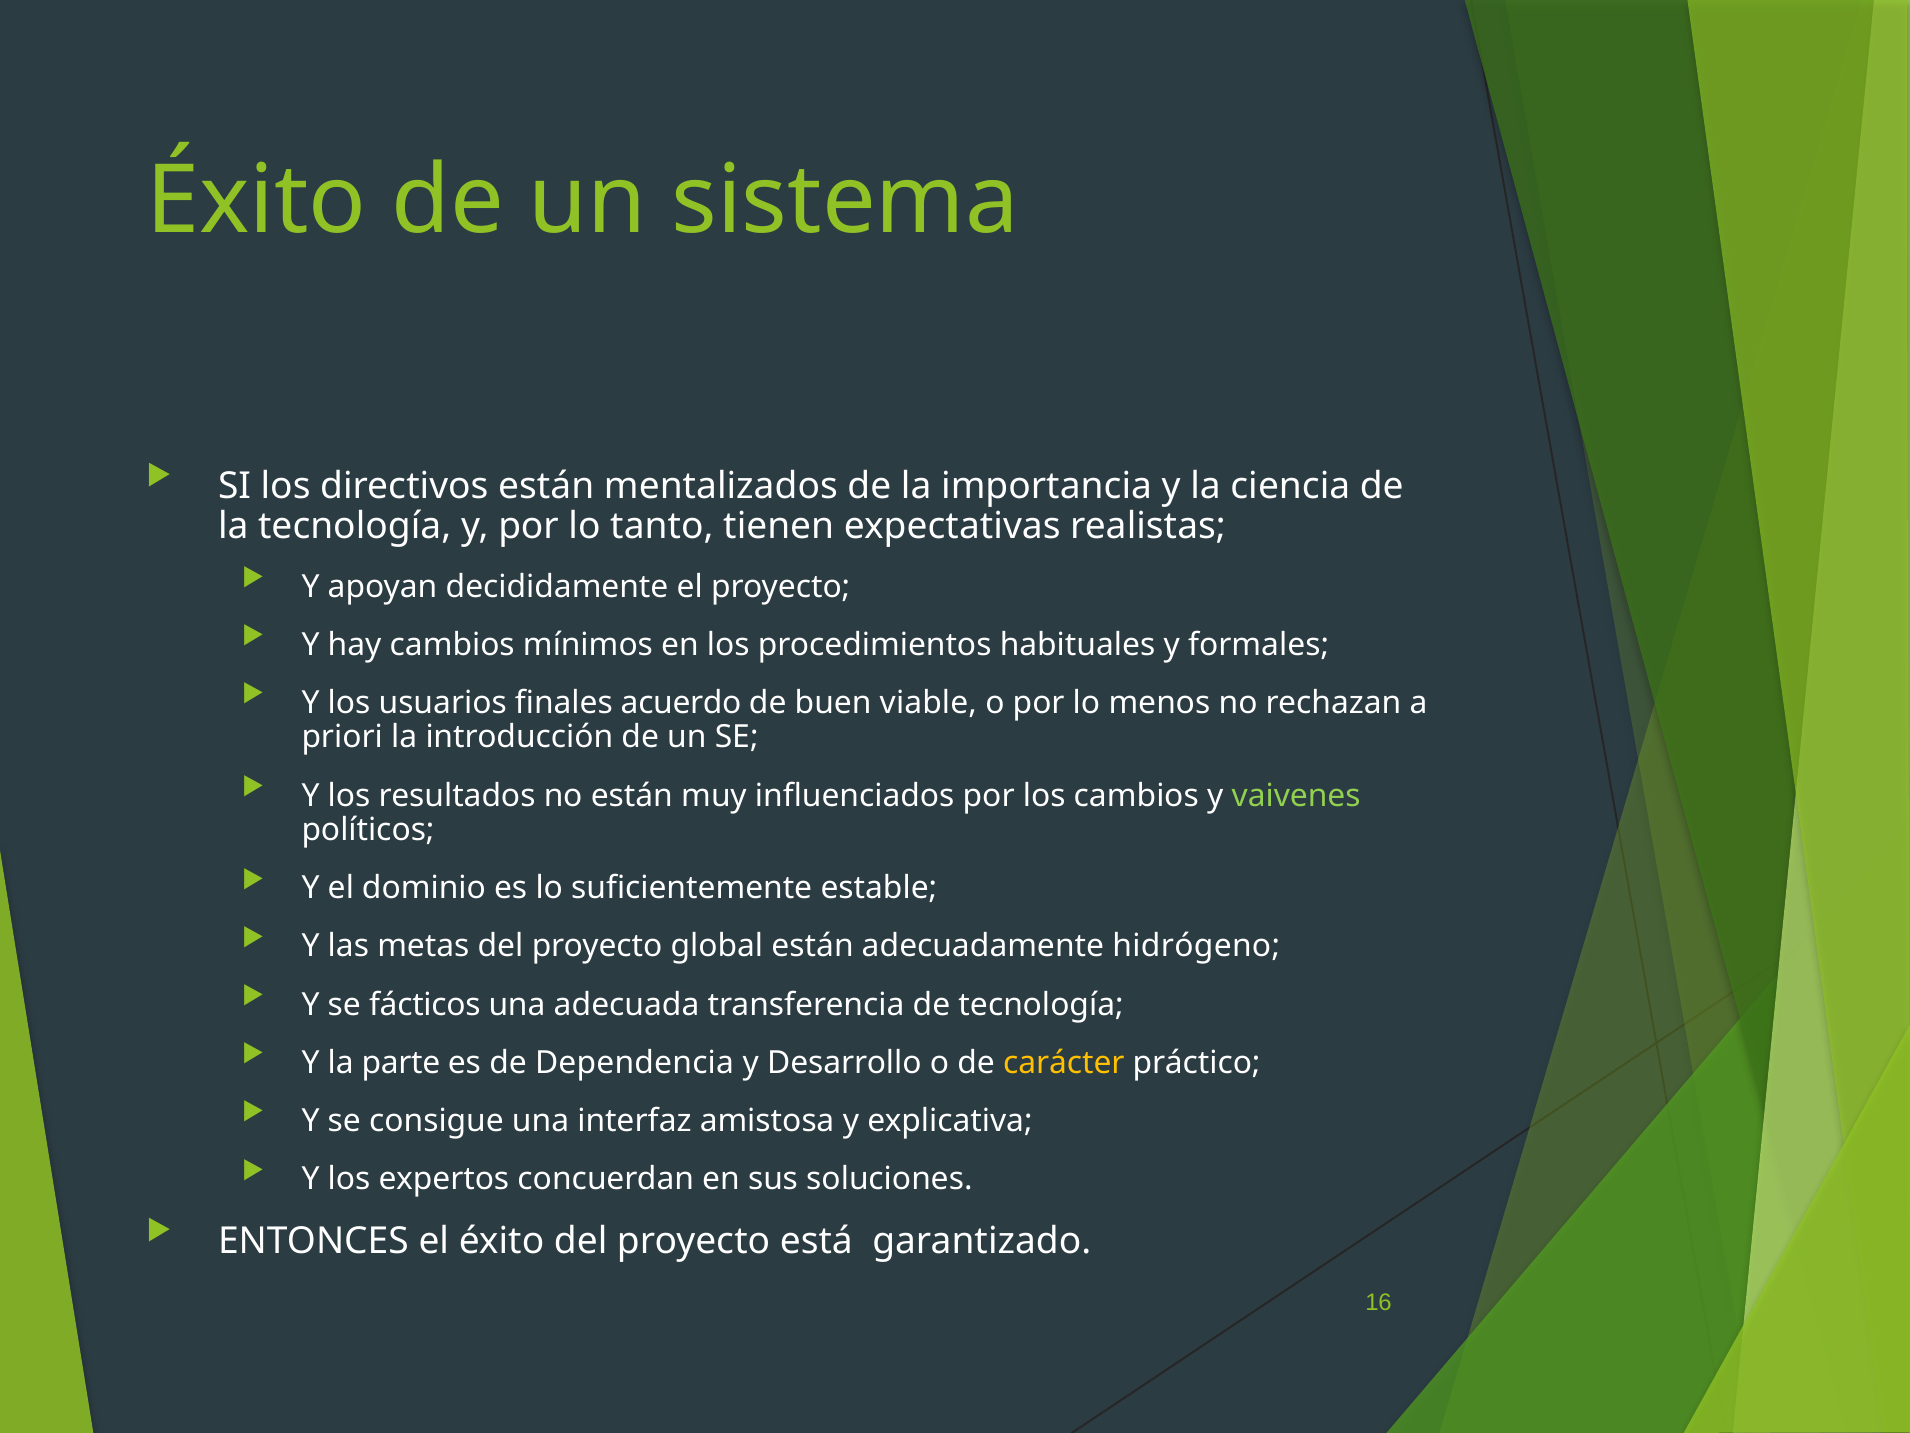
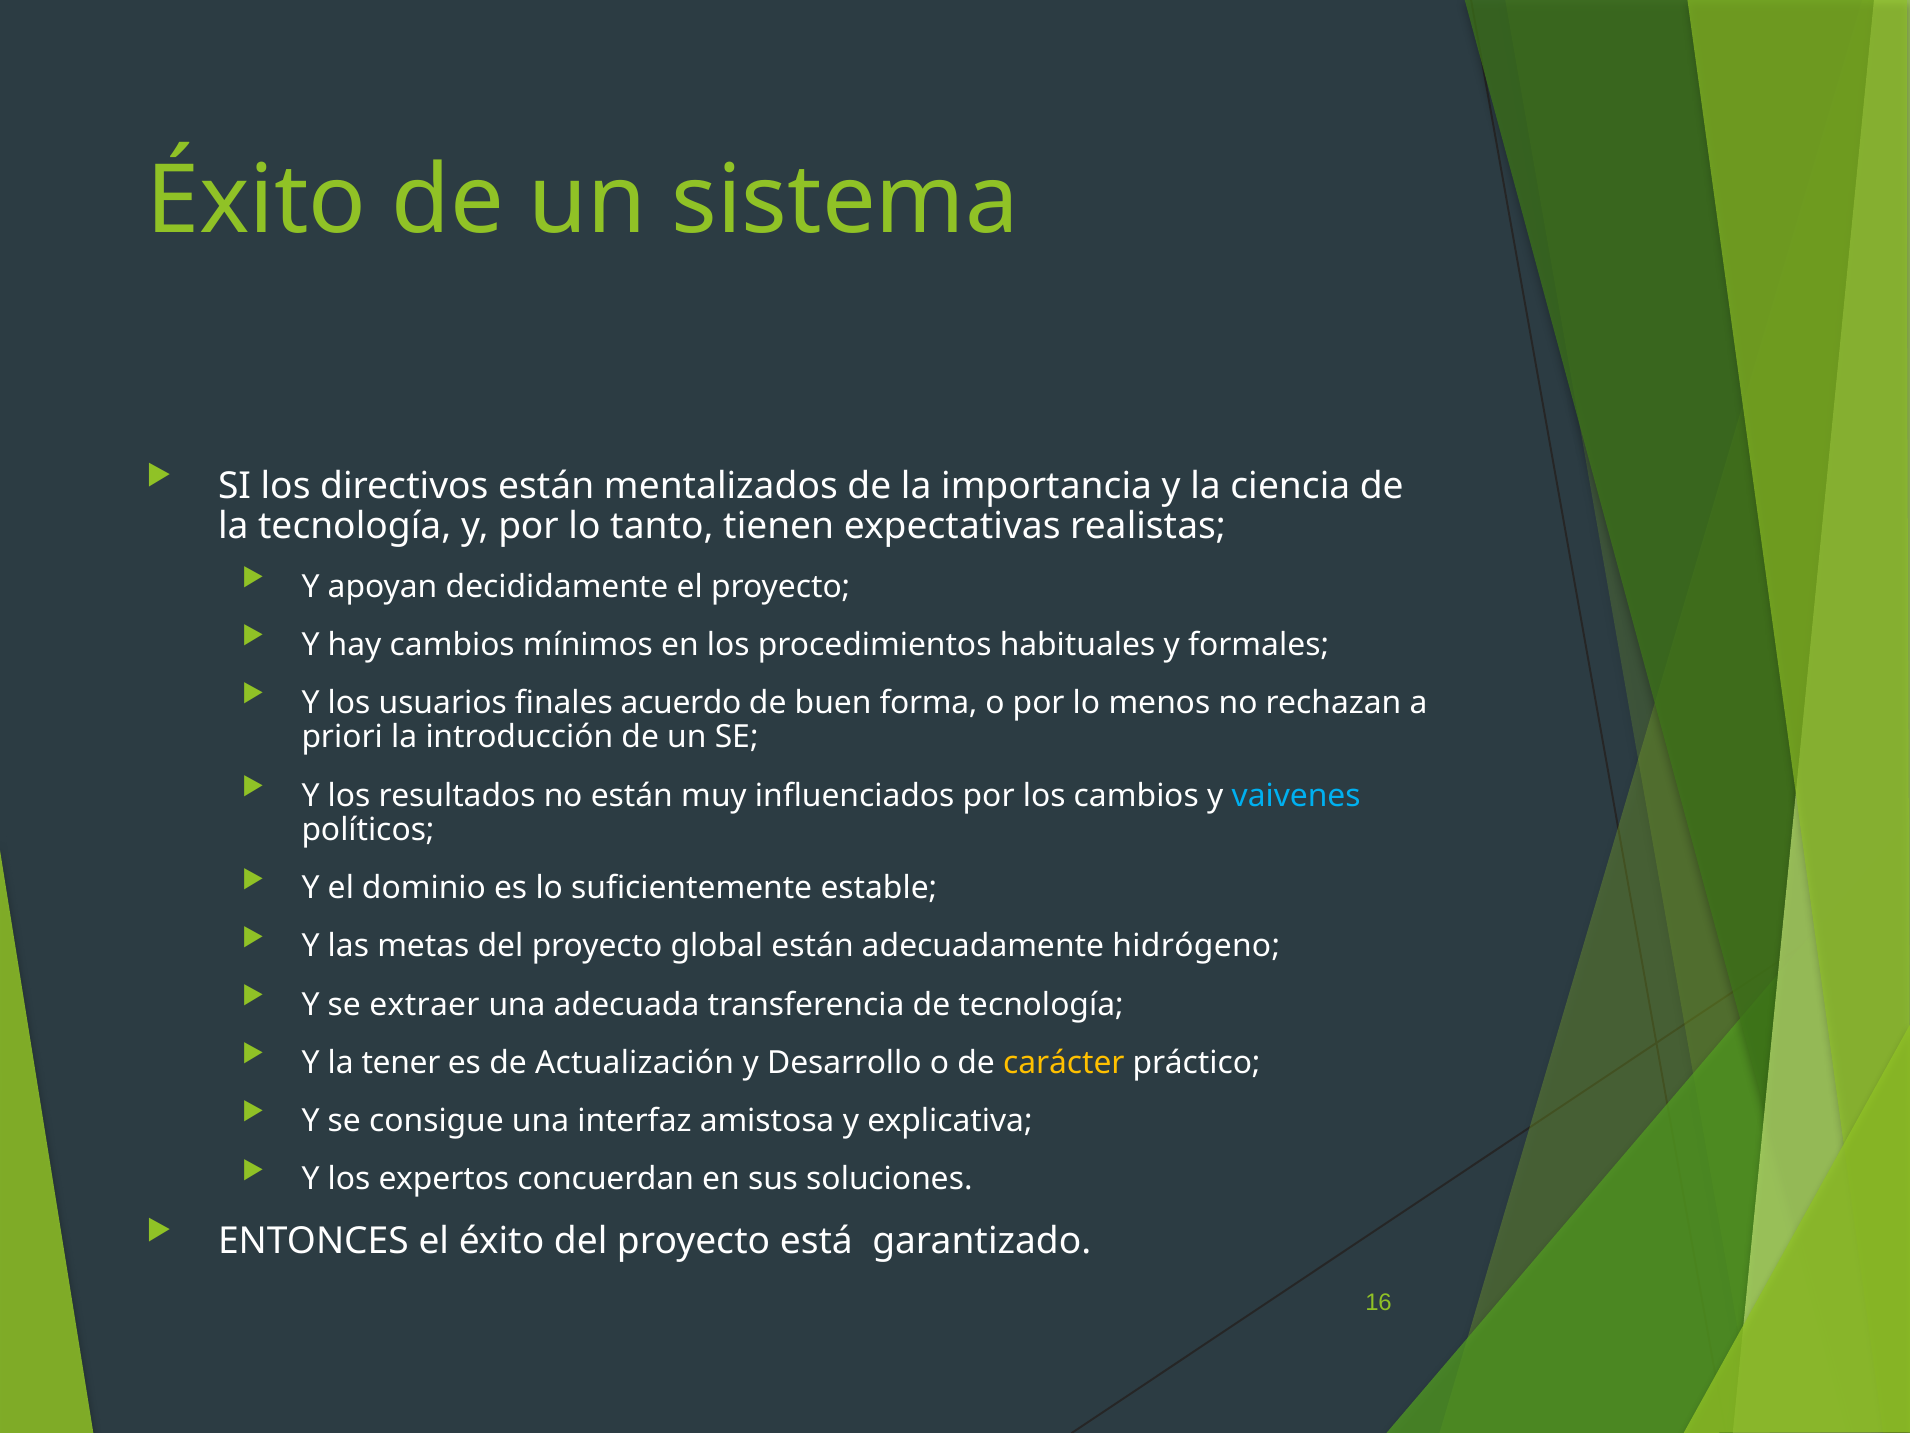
viable: viable -> forma (929, 703)
vaivenes colour: light green -> light blue (1296, 795)
fácticos: fácticos -> extraer (425, 1004)
parte: parte -> tener (401, 1062)
Dependencia: Dependencia -> Actualización (635, 1062)
